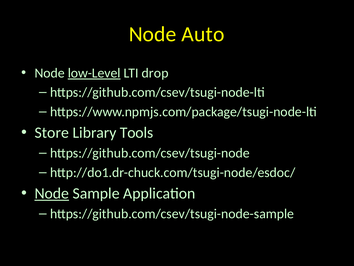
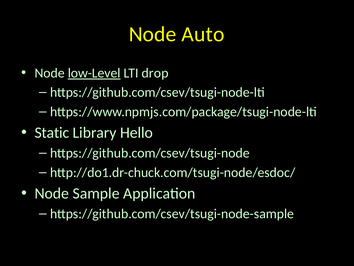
Store: Store -> Static (52, 133)
Tools: Tools -> Hello (136, 133)
Node underline: present -> none (52, 193)
